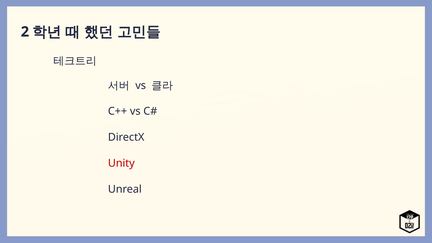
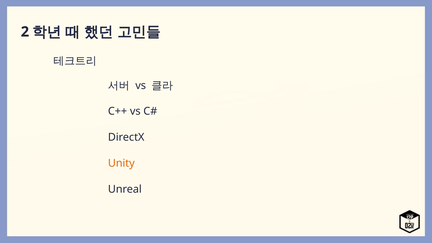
Unity colour: red -> orange (121, 163)
